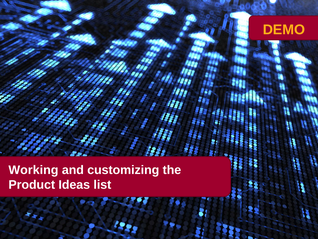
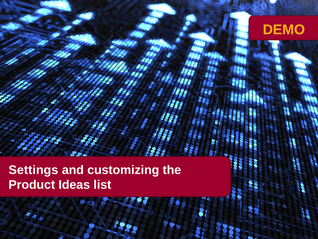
Working: Working -> Settings (33, 170)
